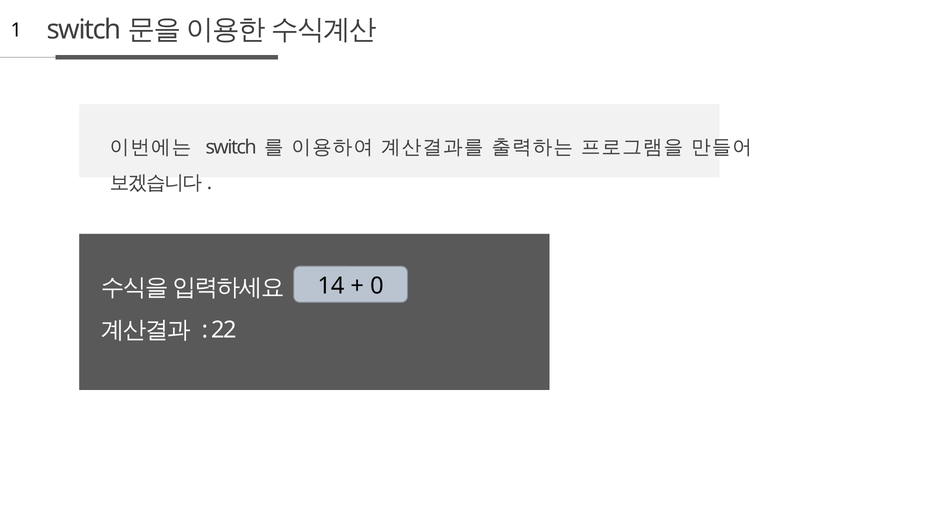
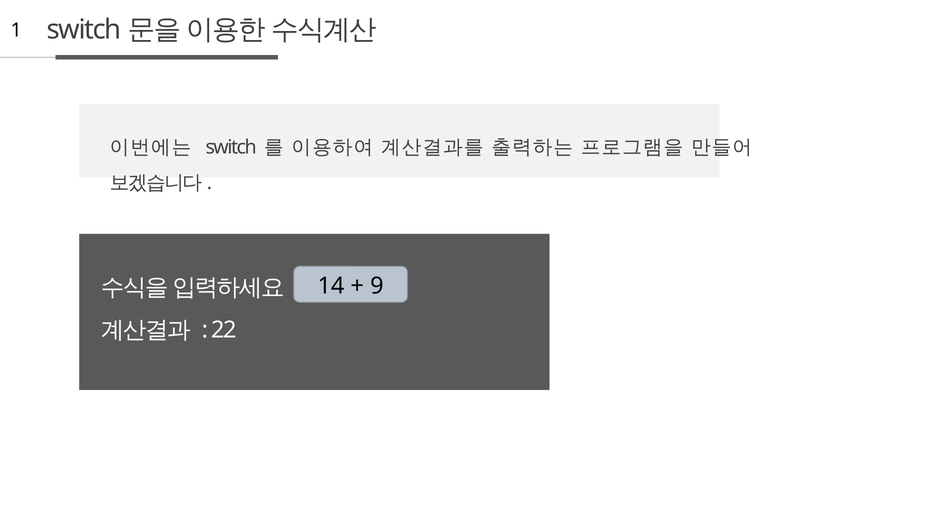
0: 0 -> 9 (377, 286)
